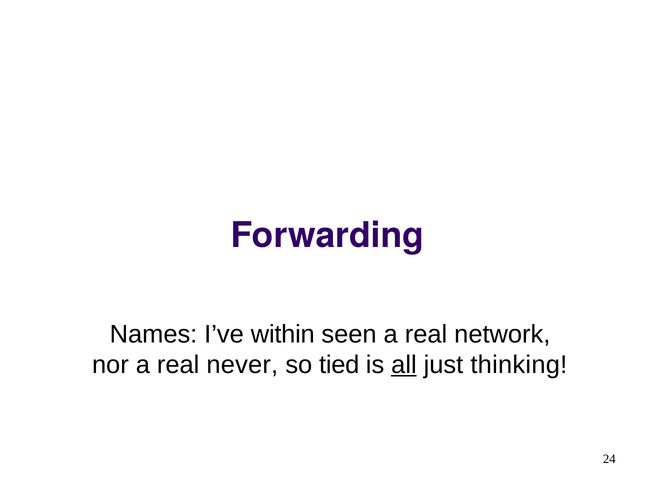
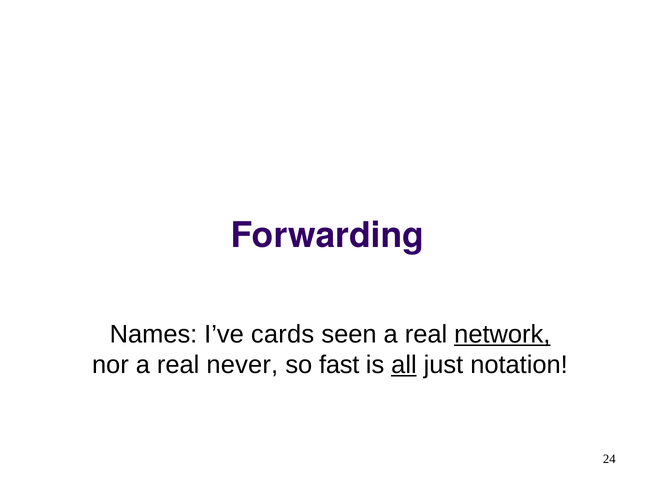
within: within -> cards (283, 334)
network underline: none -> present (502, 334)
tied: tied -> fast (339, 365)
thinking: thinking -> notation (519, 365)
